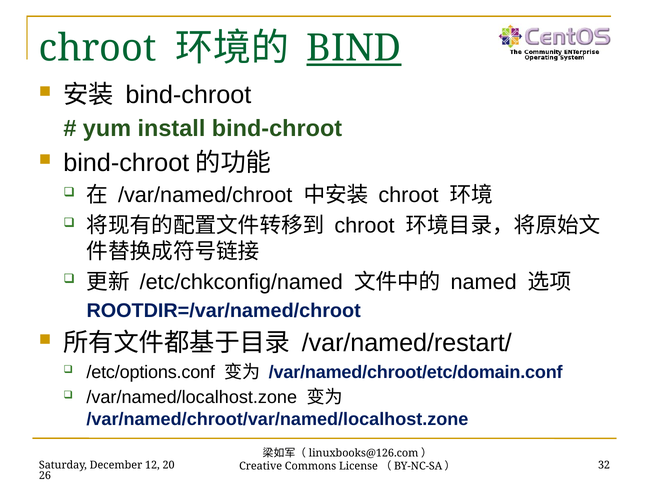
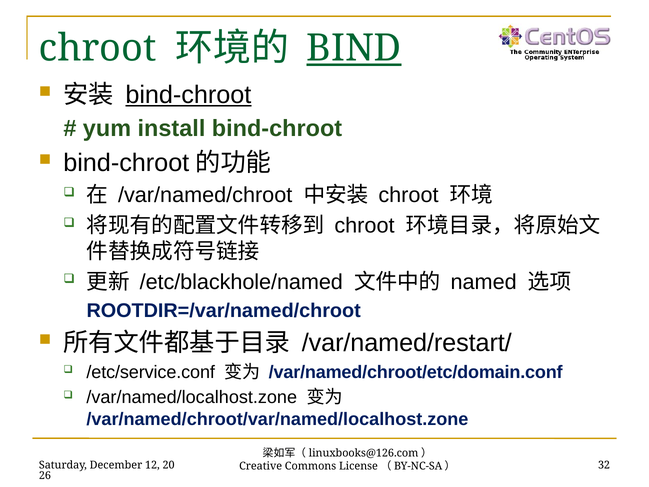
bind-chroot underline: none -> present (188, 95)
/etc/chkconfig/named: /etc/chkconfig/named -> /etc/blackhole/named (241, 282)
/etc/options.conf: /etc/options.conf -> /etc/service.conf (151, 372)
